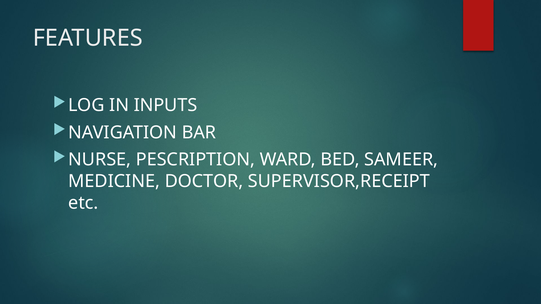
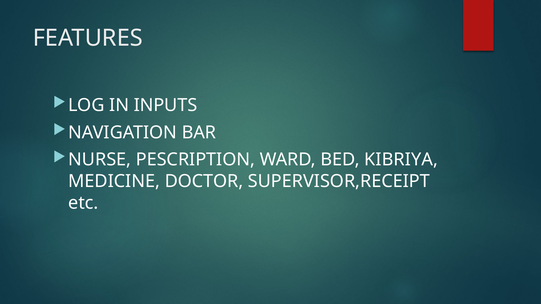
SAMEER: SAMEER -> KIBRIYA (401, 160)
